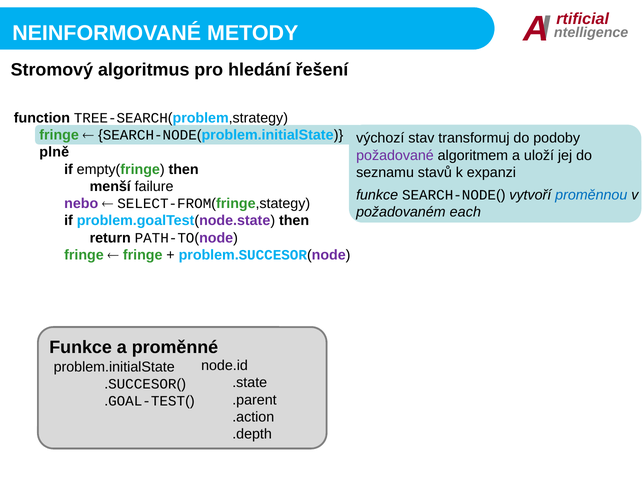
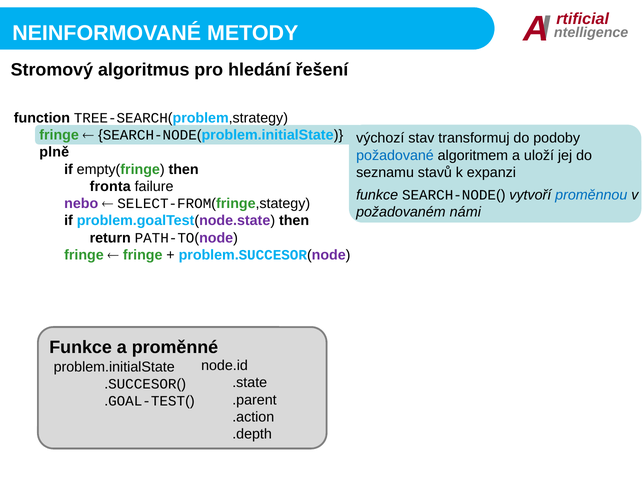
požadované colour: purple -> blue (395, 155)
menší: menší -> fronta (110, 187)
each: each -> námi (465, 212)
